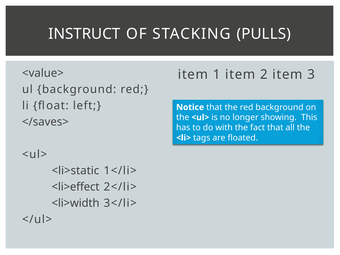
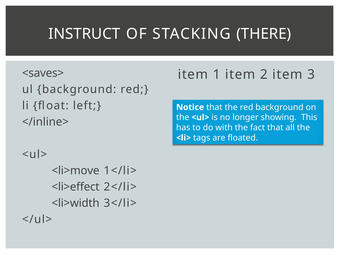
PULLS: PULLS -> THERE (264, 34)
<value>: <value> -> <saves> (43, 73)
</saves>: </saves> -> </inline> (45, 122)
<li>static: <li>static -> <li>move (76, 171)
